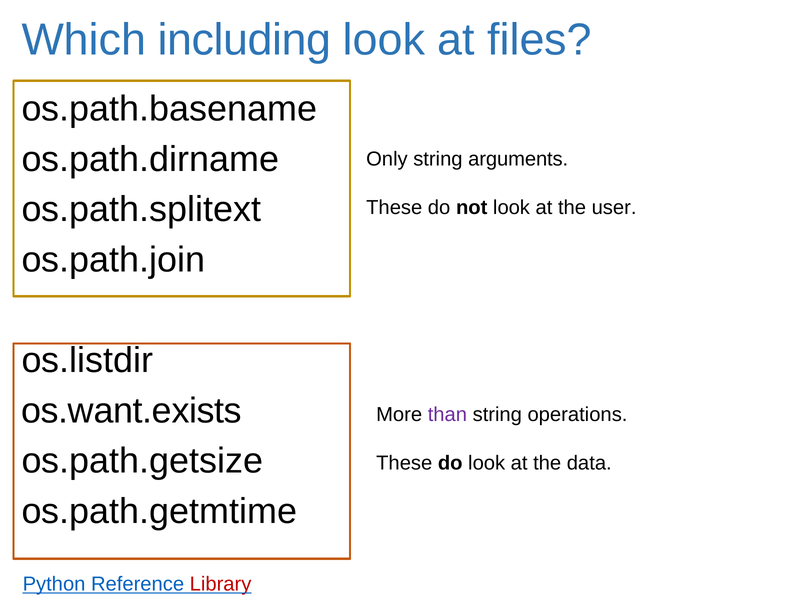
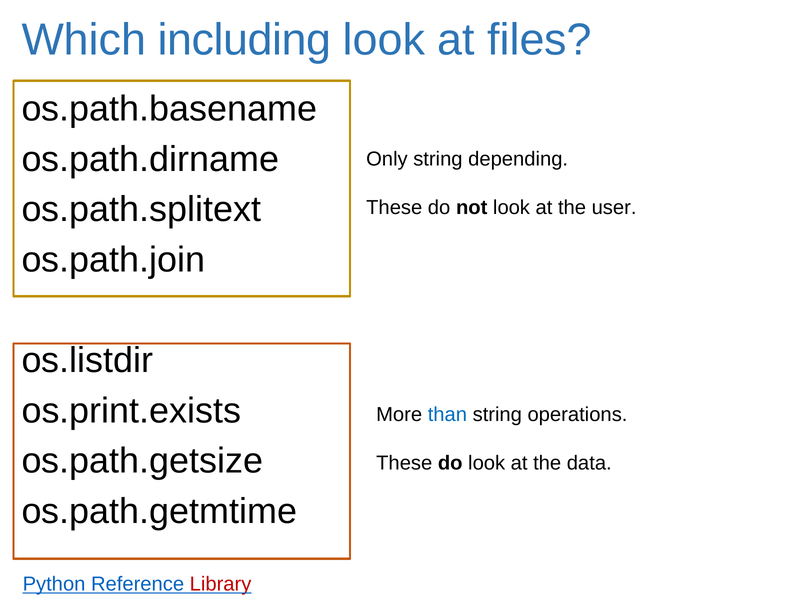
arguments: arguments -> depending (518, 159)
os.want.exists: os.want.exists -> os.print.exists (131, 411)
than colour: purple -> blue (447, 415)
